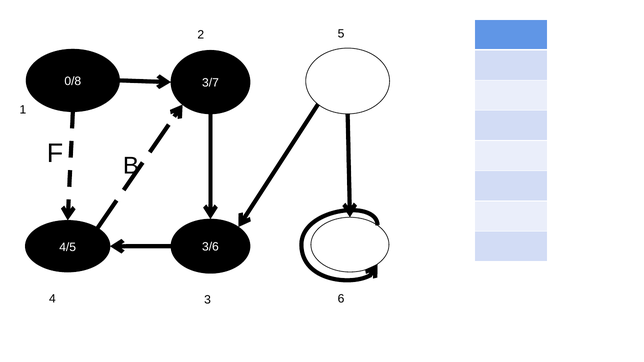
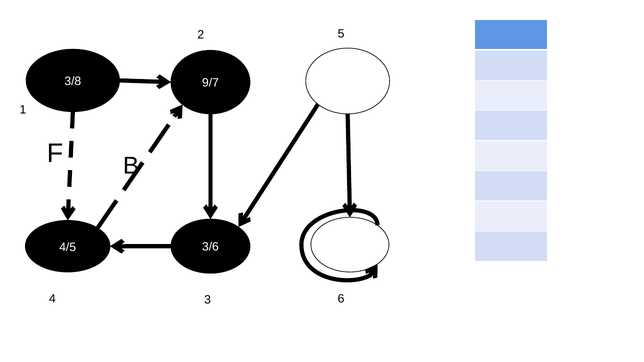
0/8: 0/8 -> 3/8 (73, 81)
3/7: 3/7 -> 9/7 (210, 83)
